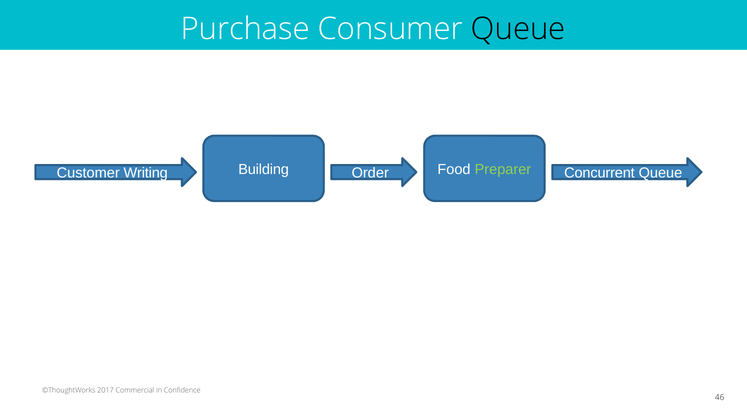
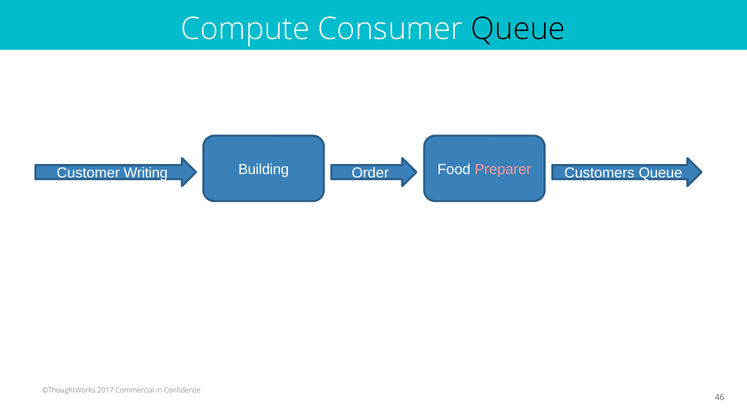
Purchase: Purchase -> Compute (245, 29)
Preparer colour: light green -> pink (503, 169)
Concurrent: Concurrent -> Customers (599, 173)
